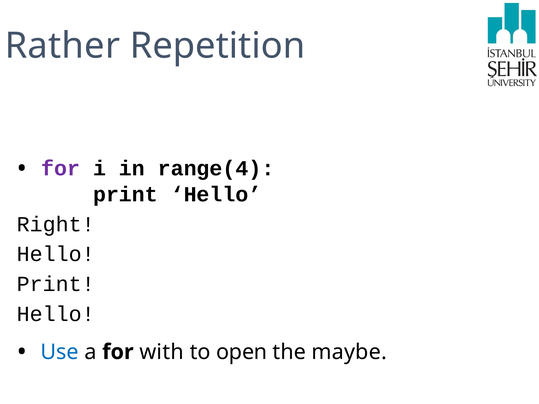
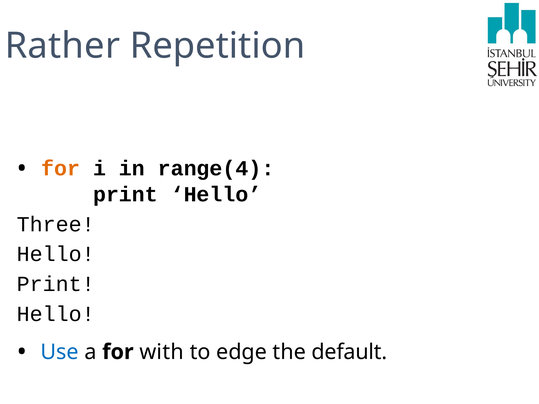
for colour: purple -> orange (61, 169)
Right: Right -> Three (56, 224)
open: open -> edge (242, 352)
maybe: maybe -> default (349, 352)
